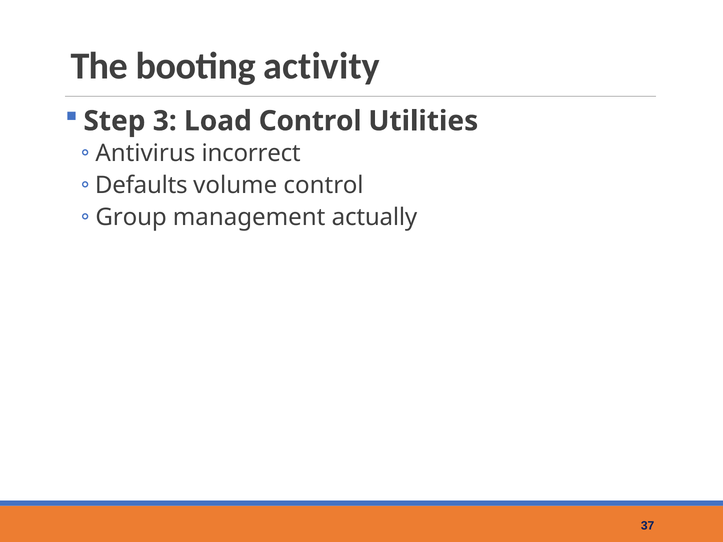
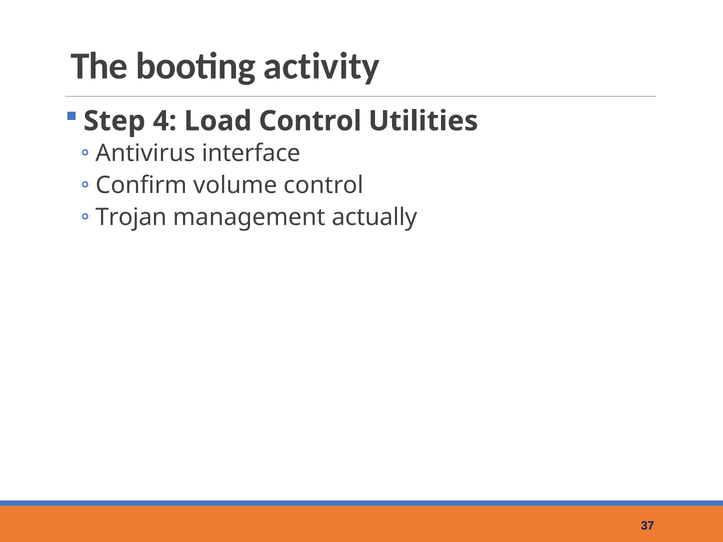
3: 3 -> 4 (165, 121)
incorrect: incorrect -> interface (251, 153)
Defaults: Defaults -> Confirm (141, 185)
Group: Group -> Trojan (131, 217)
